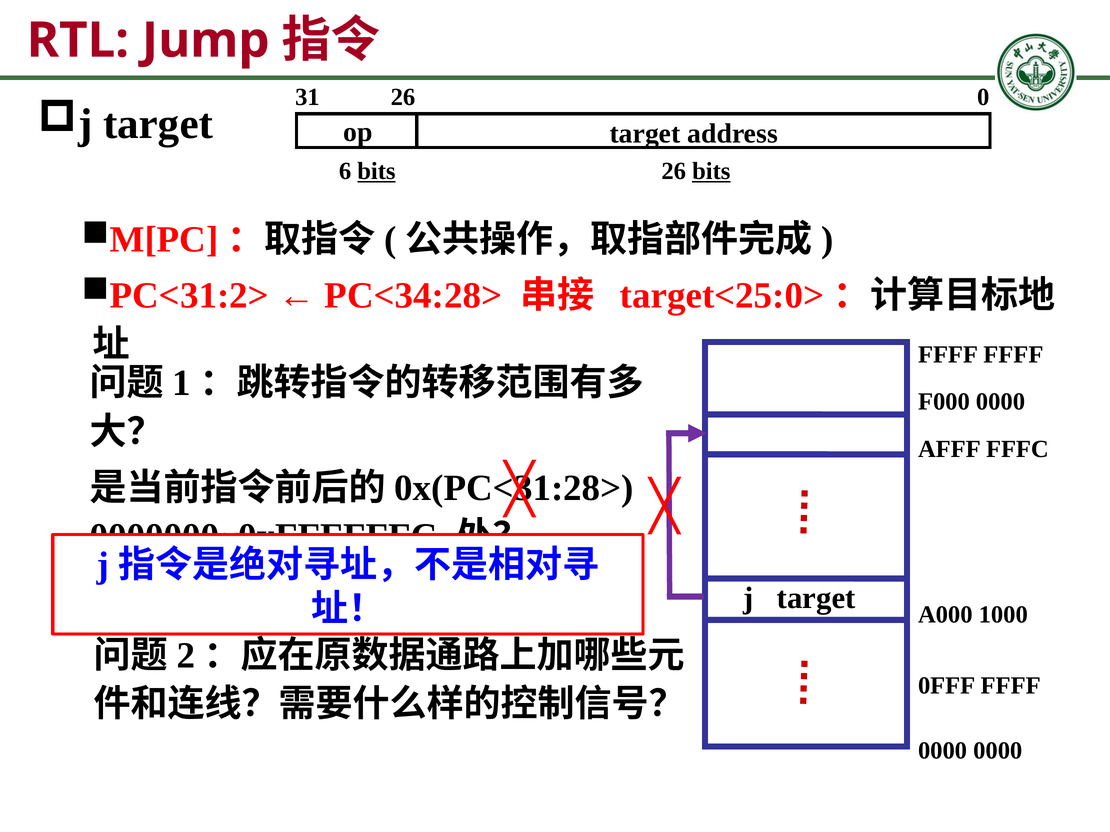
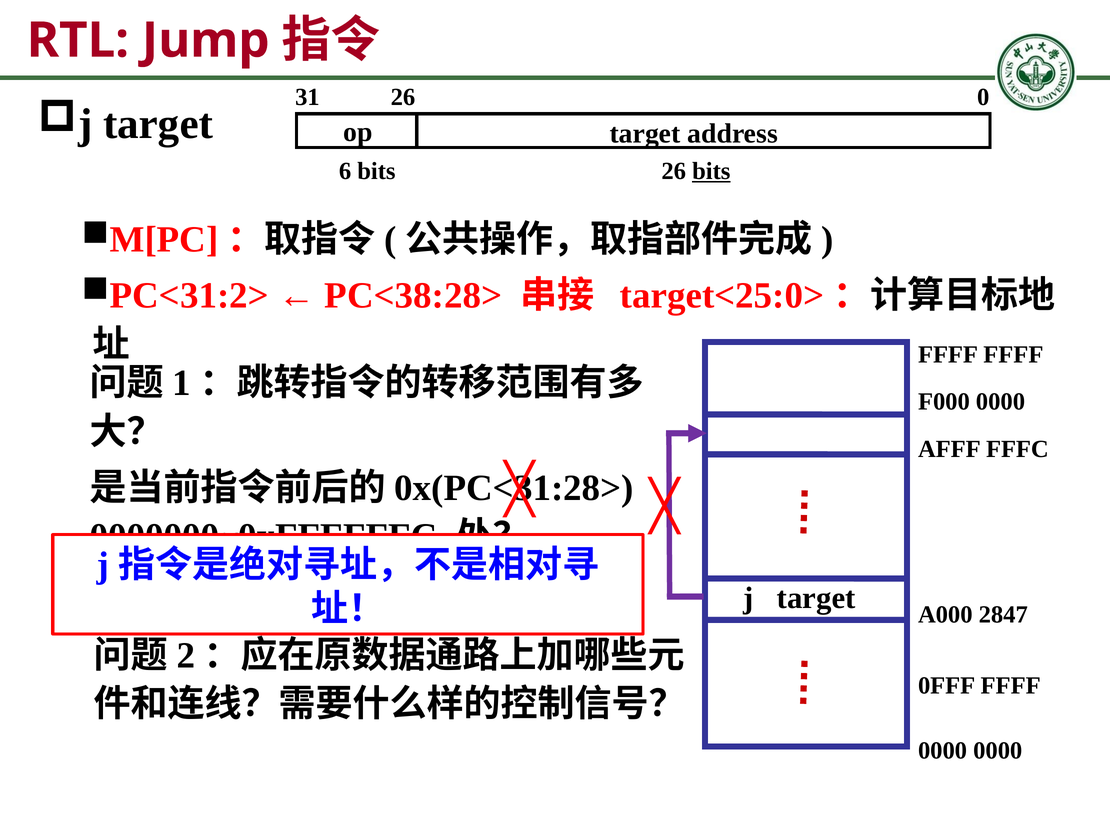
bits underline: present -> none (376, 171)
PC<34:28>: PC<34:28> -> PC<38:28> (413, 296)
1000: 1000 -> 2847 (1003, 615)
